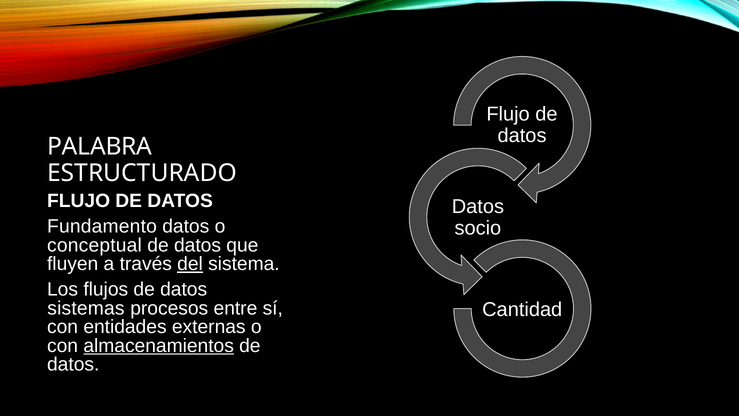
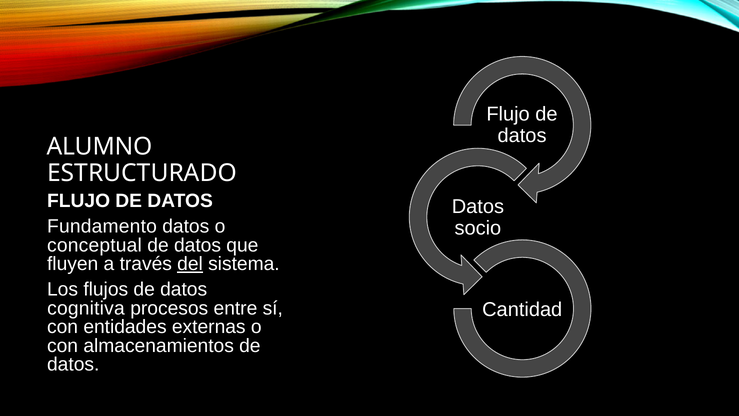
PALABRA: PALABRA -> ALUMNO (100, 146)
sistemas: sistemas -> cognitiva (86, 308)
almacenamientos underline: present -> none (159, 345)
